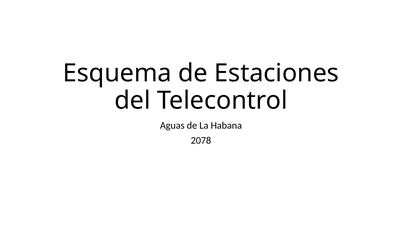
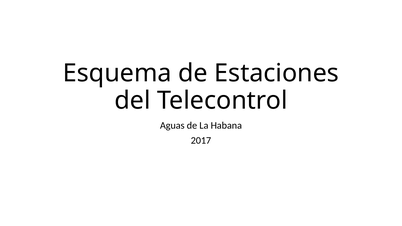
2078: 2078 -> 2017 (201, 141)
